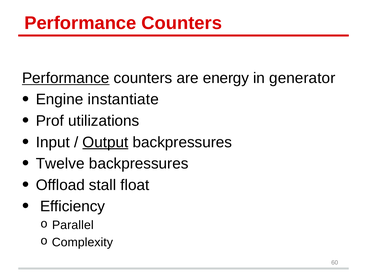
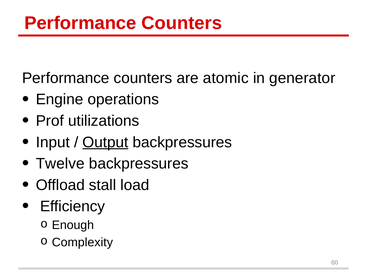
Performance underline: present -> none (66, 78)
energy: energy -> atomic (226, 78)
instantiate: instantiate -> operations (123, 100)
float: float -> load (135, 185)
Parallel: Parallel -> Enough (73, 225)
